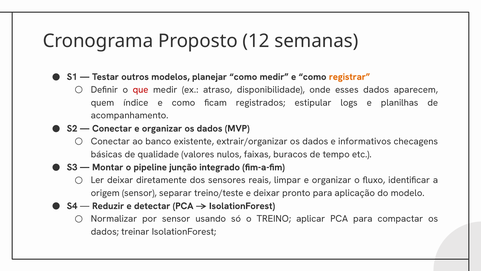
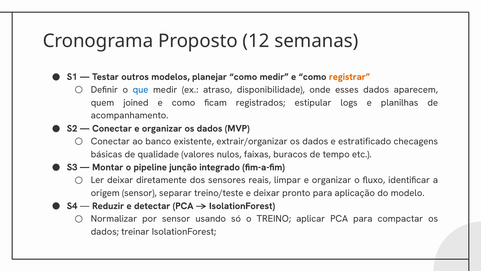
que colour: red -> blue (141, 90)
índice: índice -> joined (136, 102)
informativos: informativos -> estratificado (365, 141)
